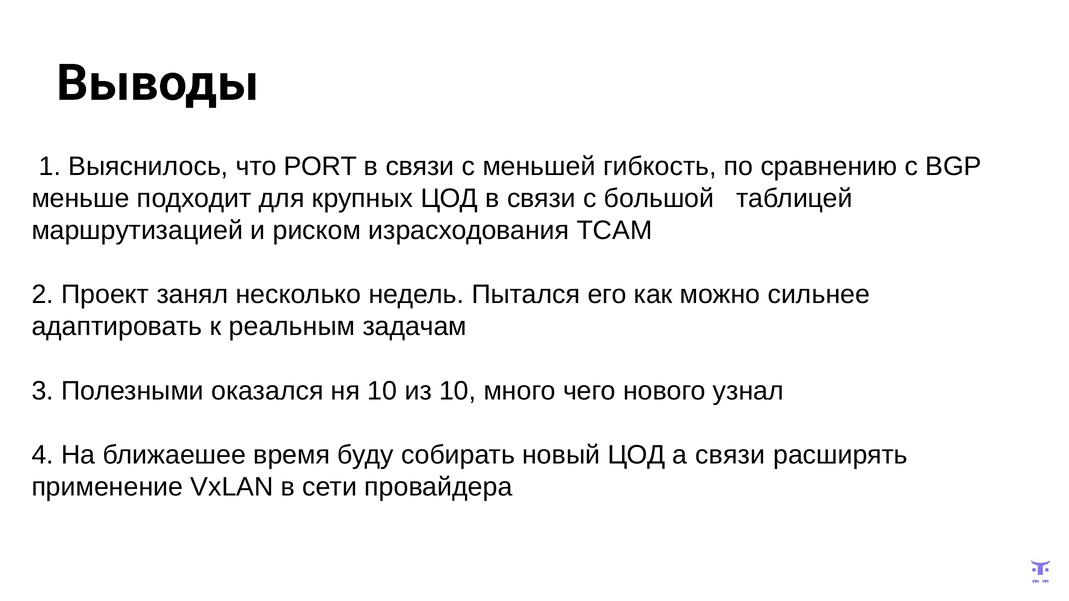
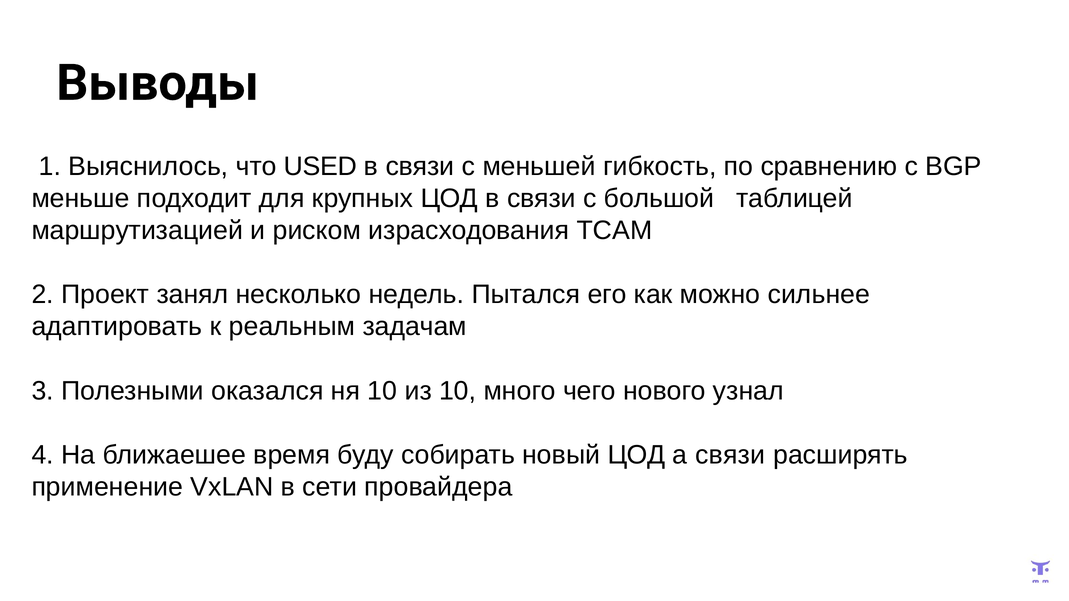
PORT: PORT -> USED (320, 166)
